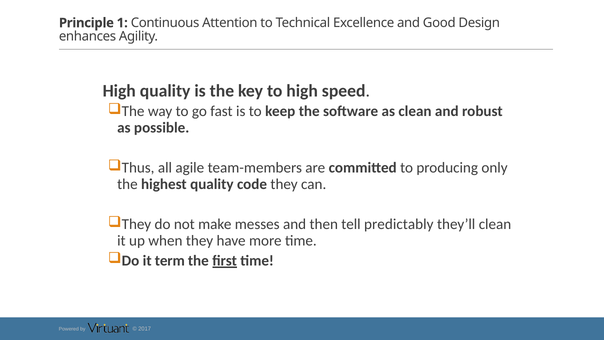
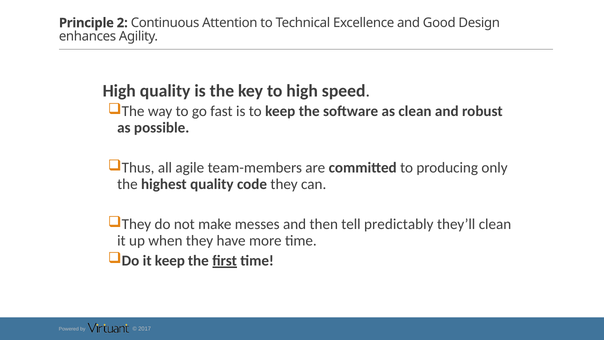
1: 1 -> 2 (122, 23)
it term: term -> keep (170, 260)
